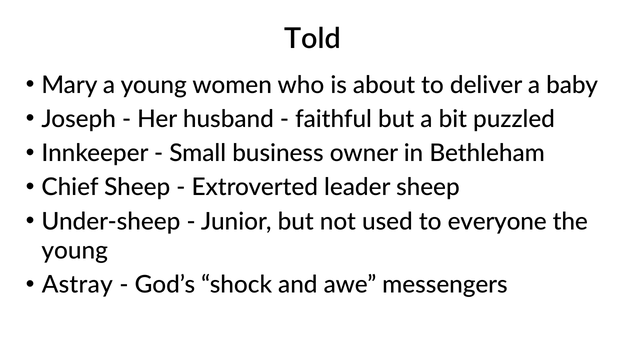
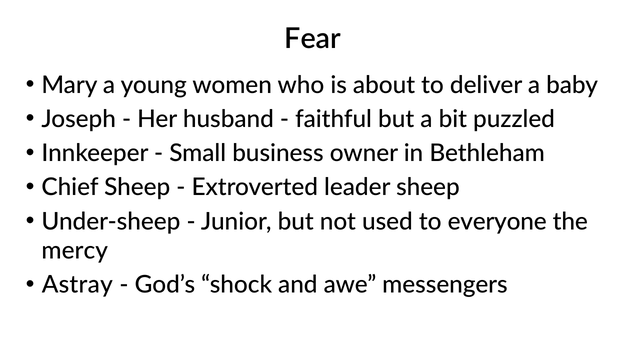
Told: Told -> Fear (313, 39)
young: young -> mercy (75, 251)
